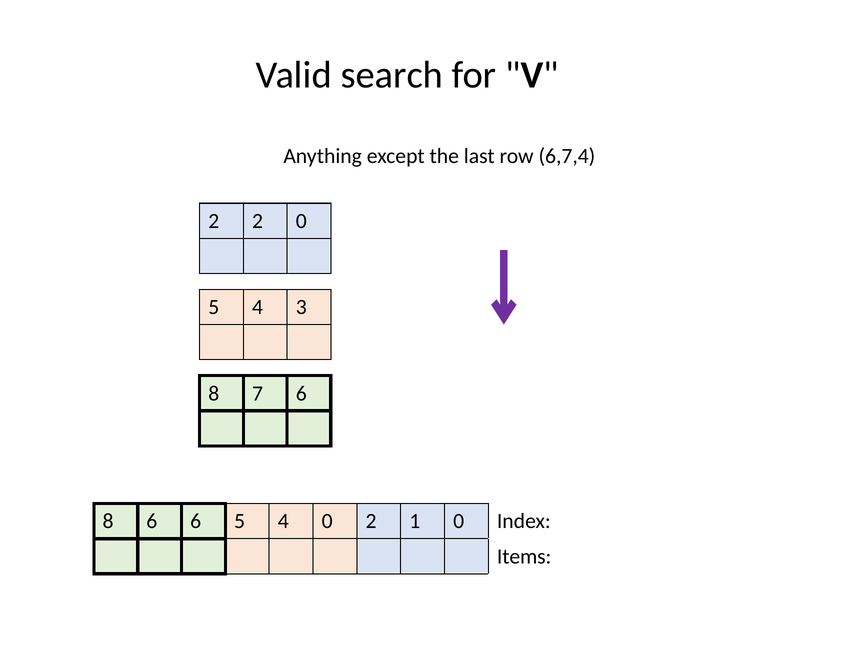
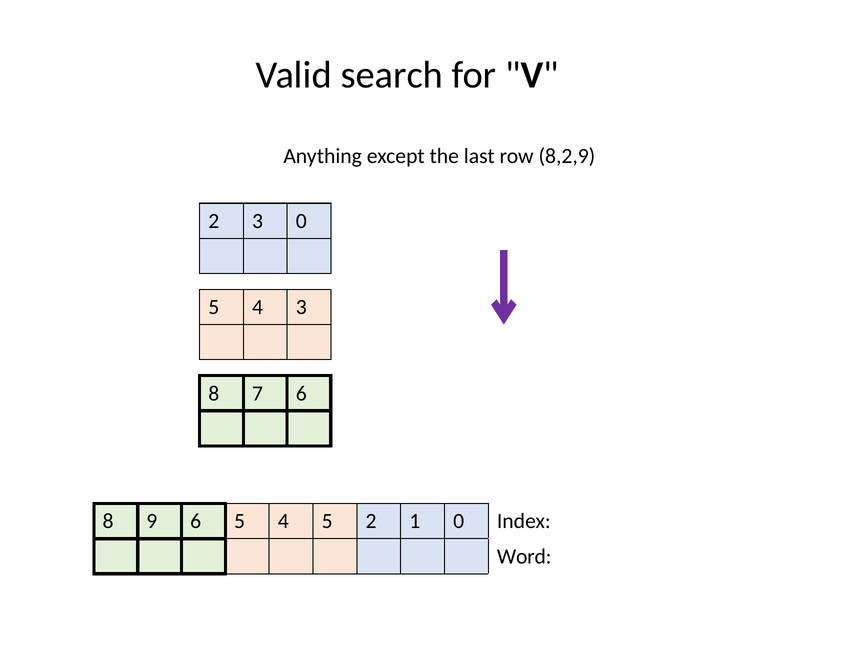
6,7,4: 6,7,4 -> 8,2,9 (567, 156)
2 2: 2 -> 3 (258, 221)
8 6: 6 -> 9 (152, 522)
4 0: 0 -> 5 (327, 522)
Items: Items -> Word (524, 557)
